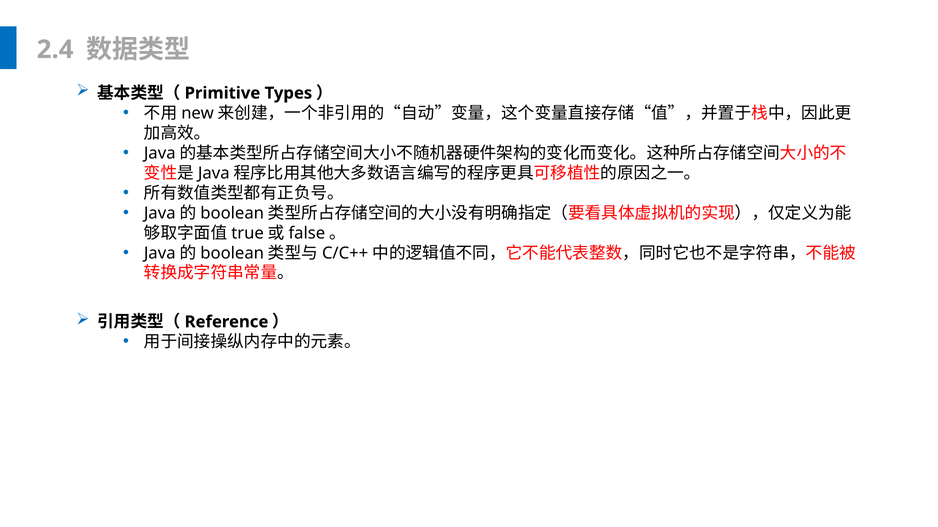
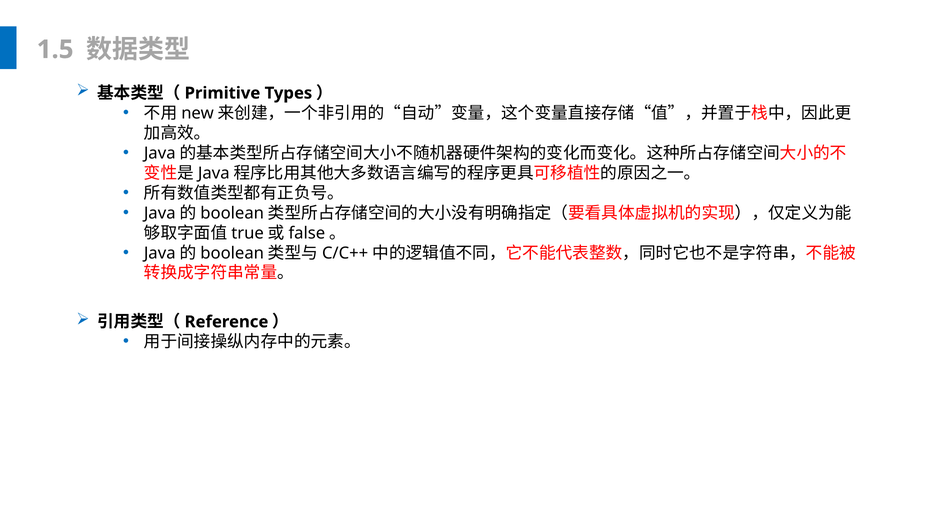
2.4: 2.4 -> 1.5 (55, 50)
